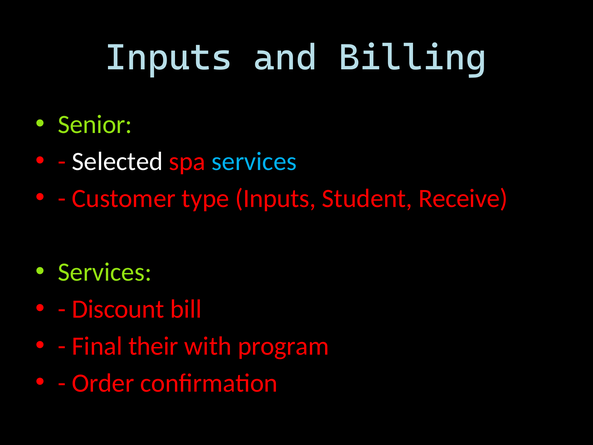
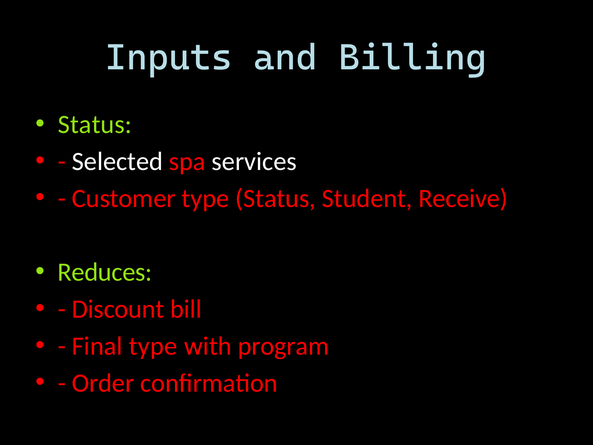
Senior: Senior -> Status (95, 124)
services colour: light blue -> white (254, 161)
type Inputs: Inputs -> Status (276, 198)
Services: Services -> Reduces (105, 272)
Final their: their -> type (153, 346)
